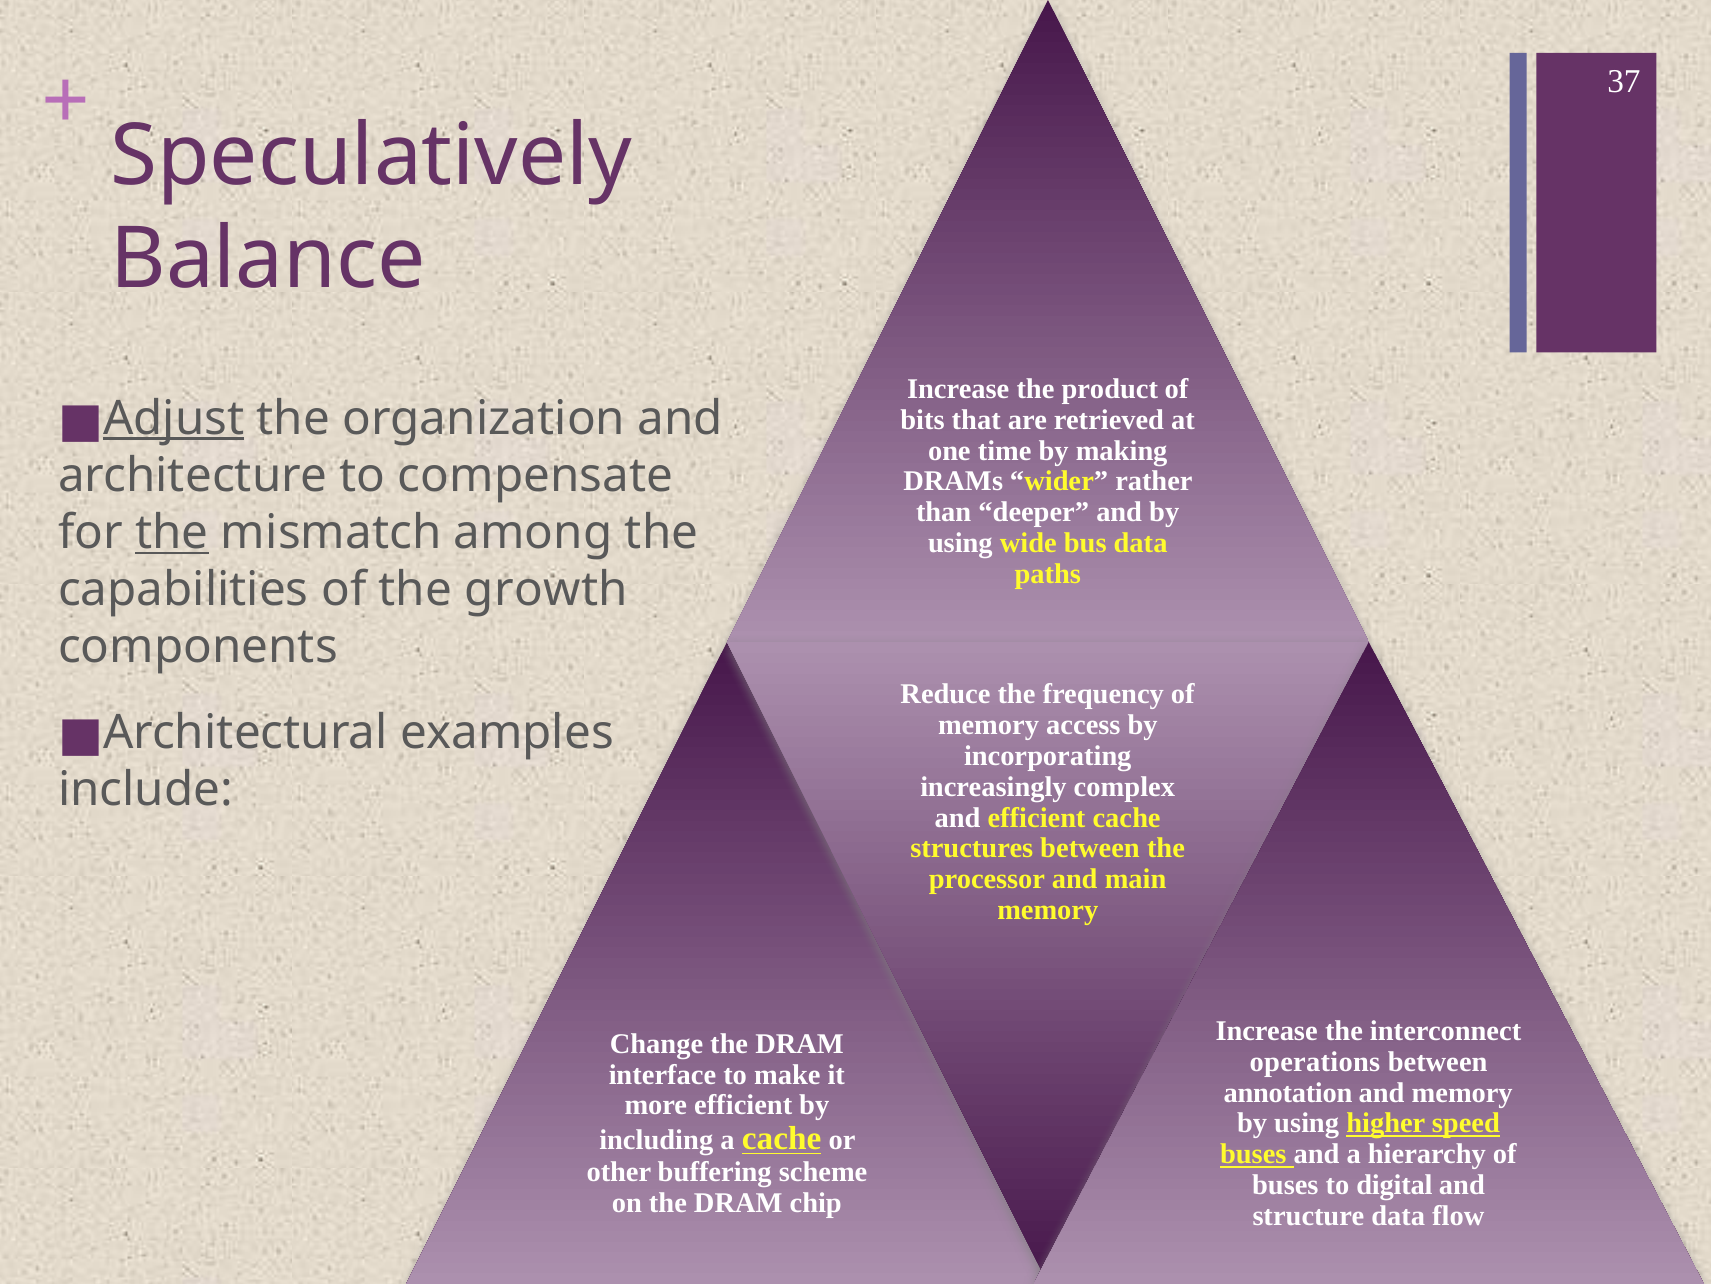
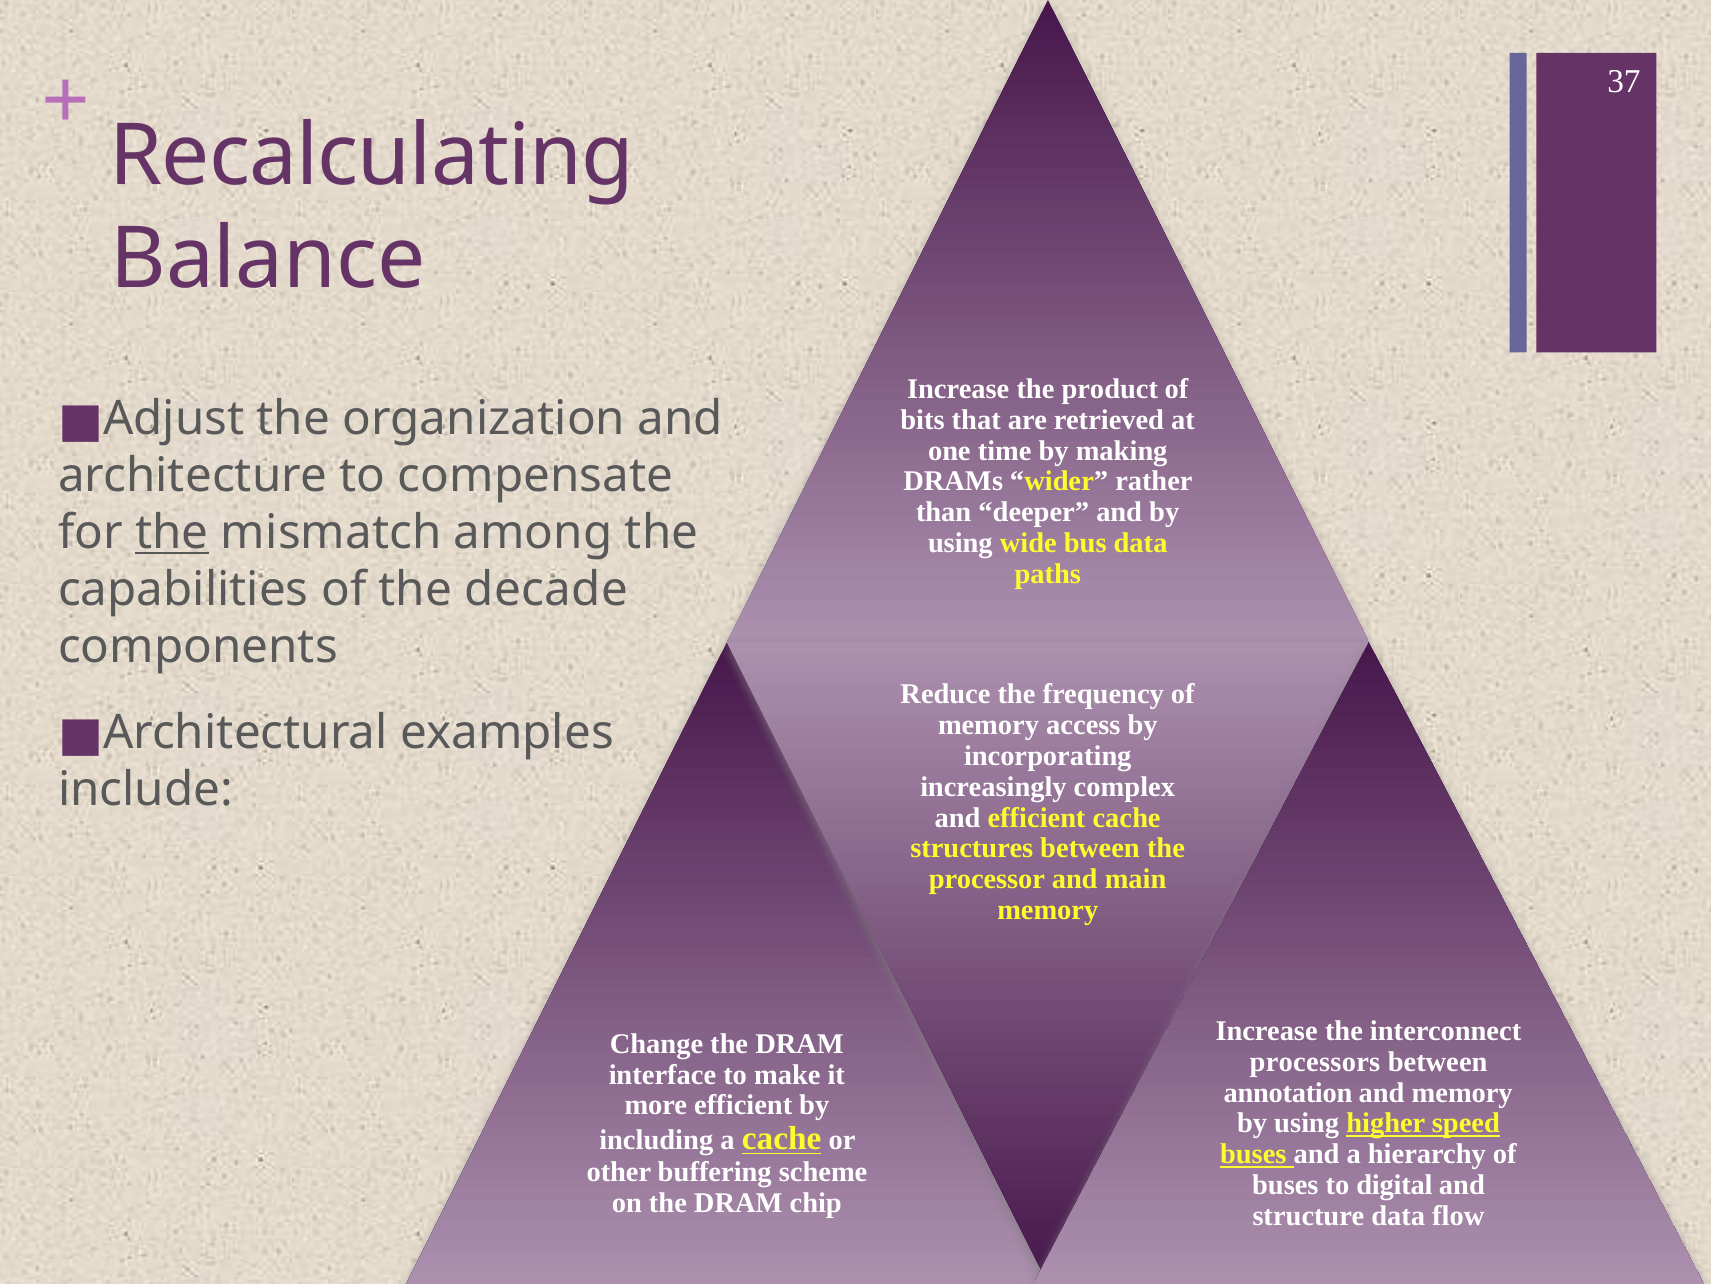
Speculatively: Speculatively -> Recalculating (372, 156)
Adjust underline: present -> none (174, 418)
growth: growth -> decade (546, 589)
operations: operations -> processors (1315, 1061)
